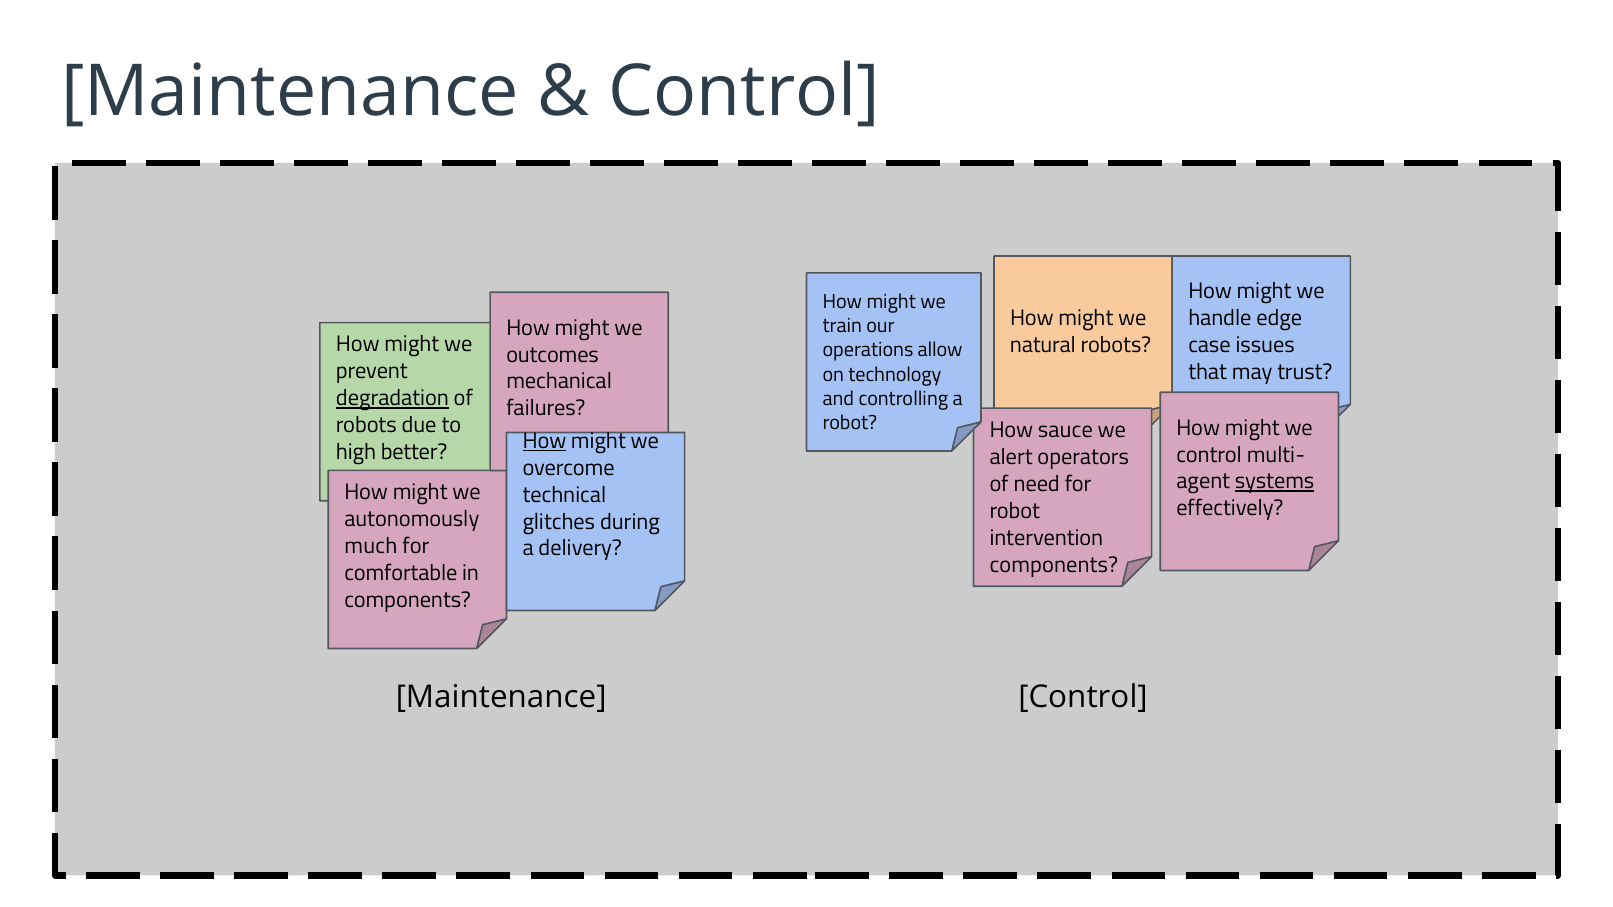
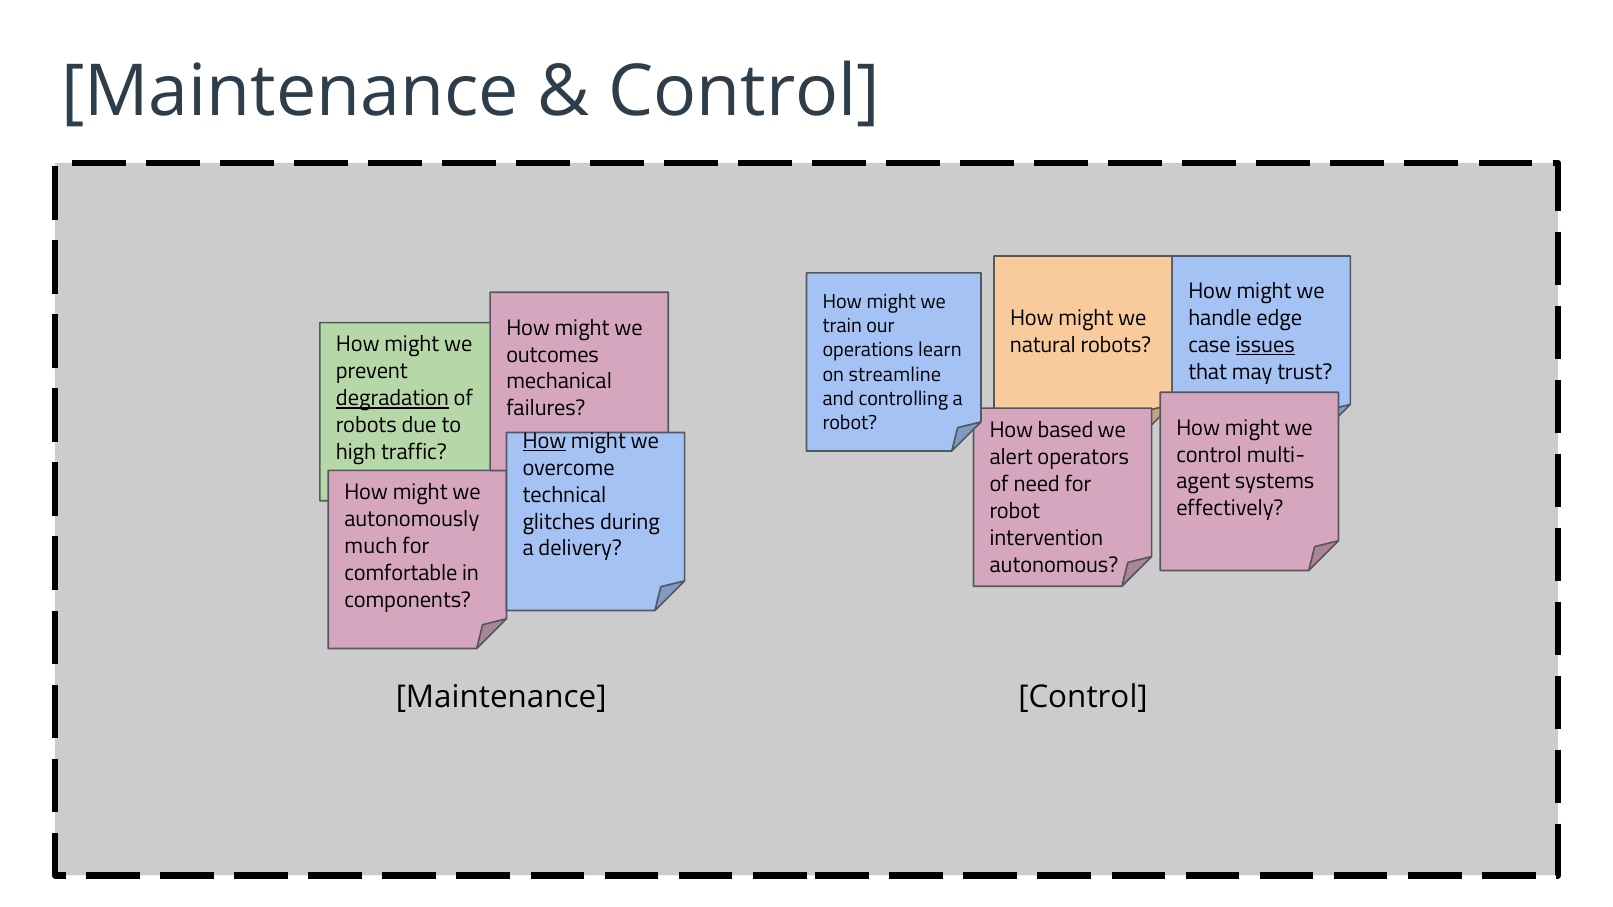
issues underline: none -> present (1265, 345)
allow: allow -> learn (940, 350)
technology: technology -> streamline (895, 374)
sauce: sauce -> based (1066, 430)
better: better -> traffic (414, 452)
systems underline: present -> none (1275, 482)
components: components -> autonomous (1054, 565)
